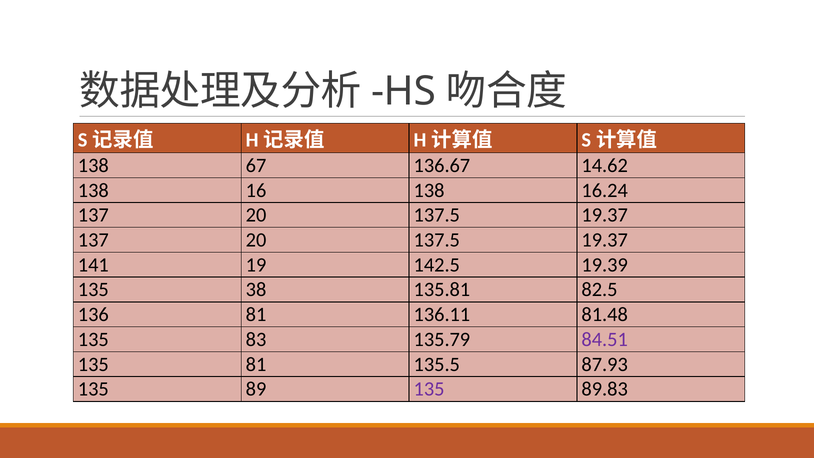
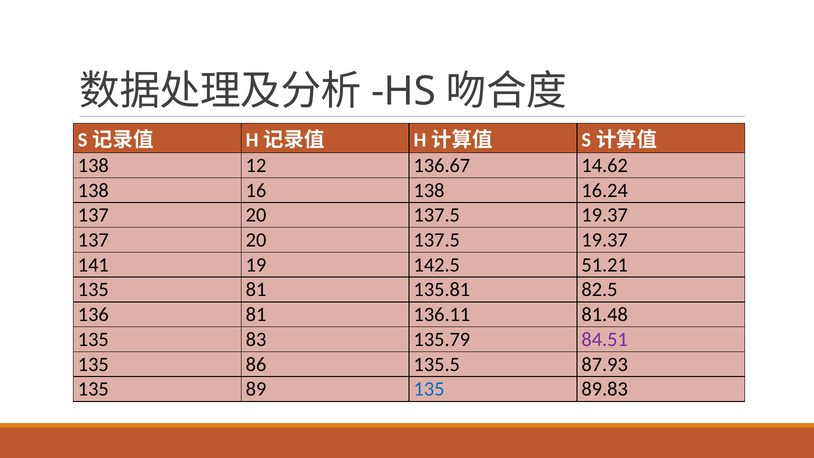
67: 67 -> 12 (256, 165)
19.39: 19.39 -> 51.21 (605, 265)
135 38: 38 -> 81 (256, 290)
135 81: 81 -> 86 (256, 364)
135 colour: purple -> blue (429, 389)
